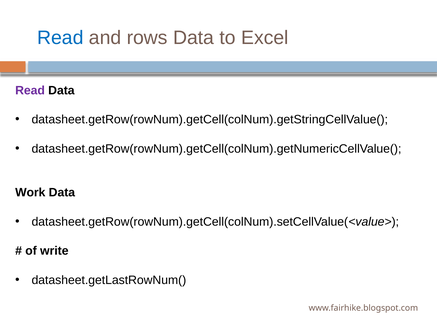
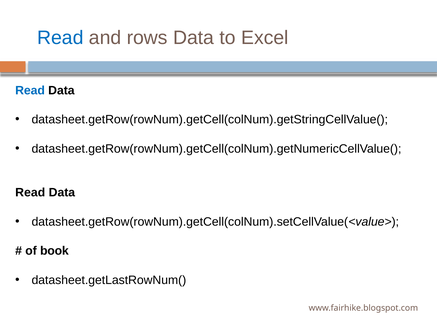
Read colour: purple -> blue (30, 90)
Work: Work -> Read (30, 192)
write: write -> book (54, 251)
